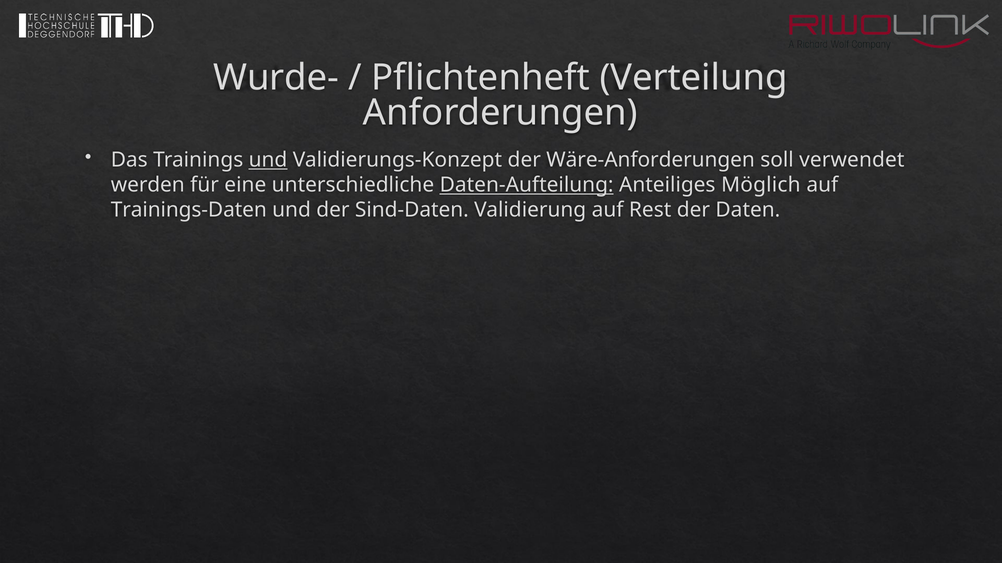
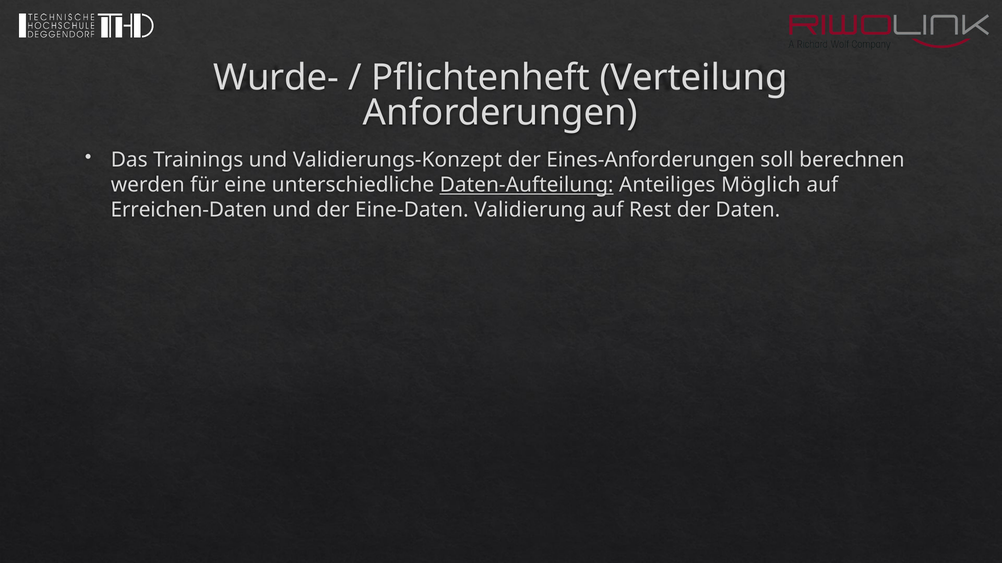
und underline: present -> none (268, 160)
Wäre-Anforderungen: Wäre-Anforderungen -> Eines-Anforderungen (651, 160)
verwendet: verwendet -> berechnen (852, 160)
Trainings-Daten: Trainings-Daten -> Erreichen-Daten (189, 210)
Sind-Daten: Sind-Daten -> Eine-Daten (412, 210)
